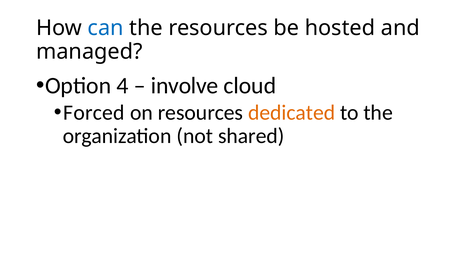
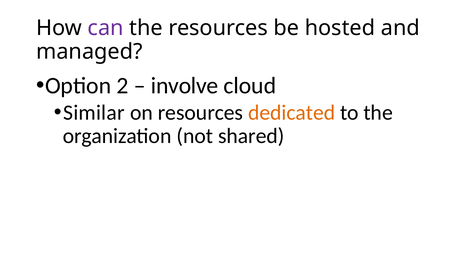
can colour: blue -> purple (106, 28)
4: 4 -> 2 (122, 85)
Forced: Forced -> Similar (94, 112)
